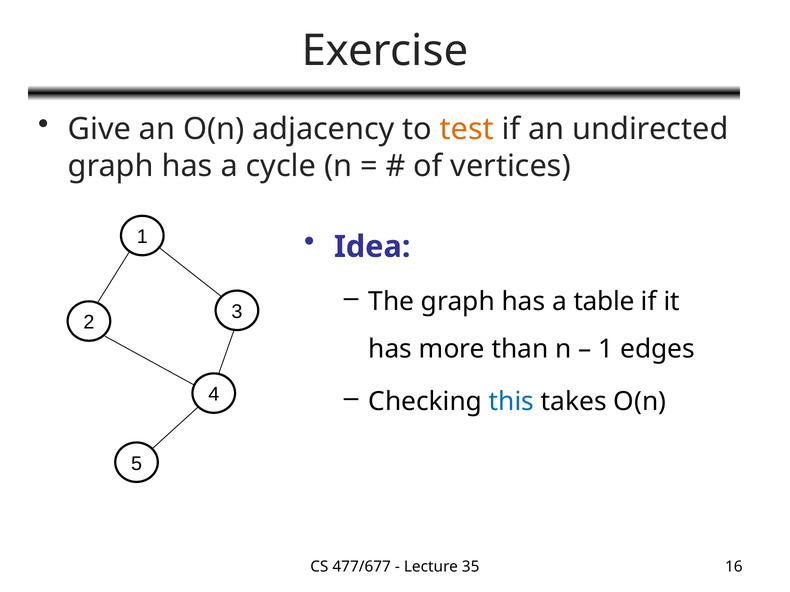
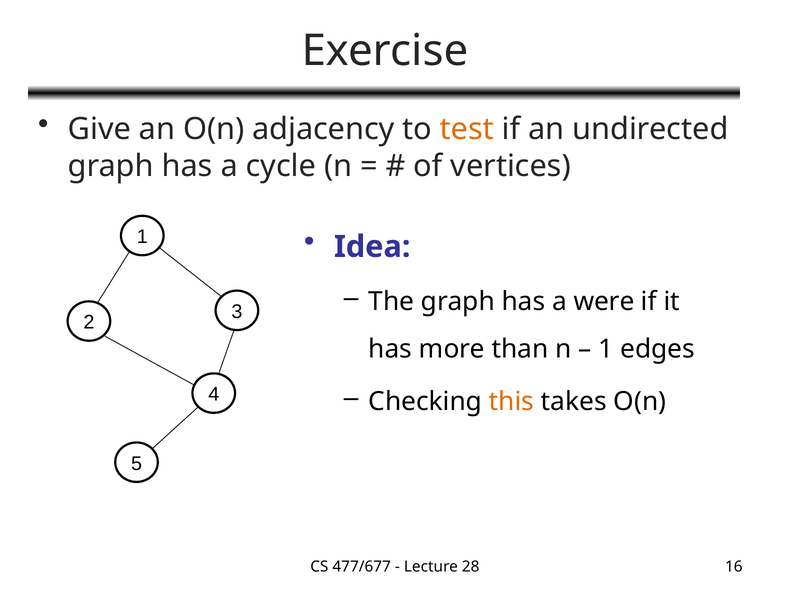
table: table -> were (604, 302)
this colour: blue -> orange (511, 402)
35: 35 -> 28 (471, 567)
